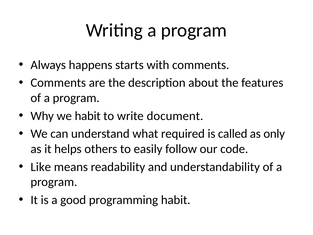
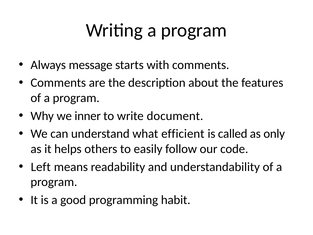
happens: happens -> message (91, 65)
we habit: habit -> inner (88, 116)
required: required -> efficient (183, 134)
Like: Like -> Left (41, 167)
